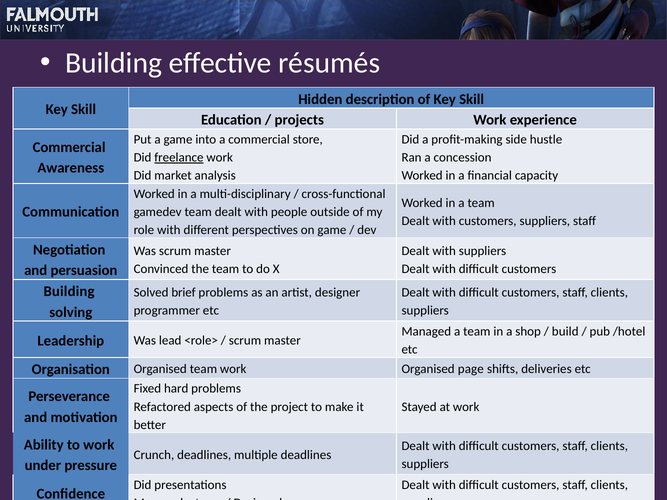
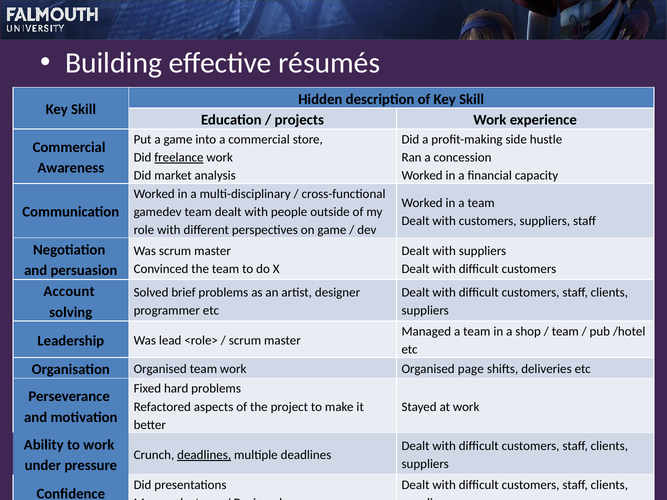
Building: Building -> Account (69, 292)
build: build -> team (565, 332)
deadlines underline: none -> present (204, 455)
